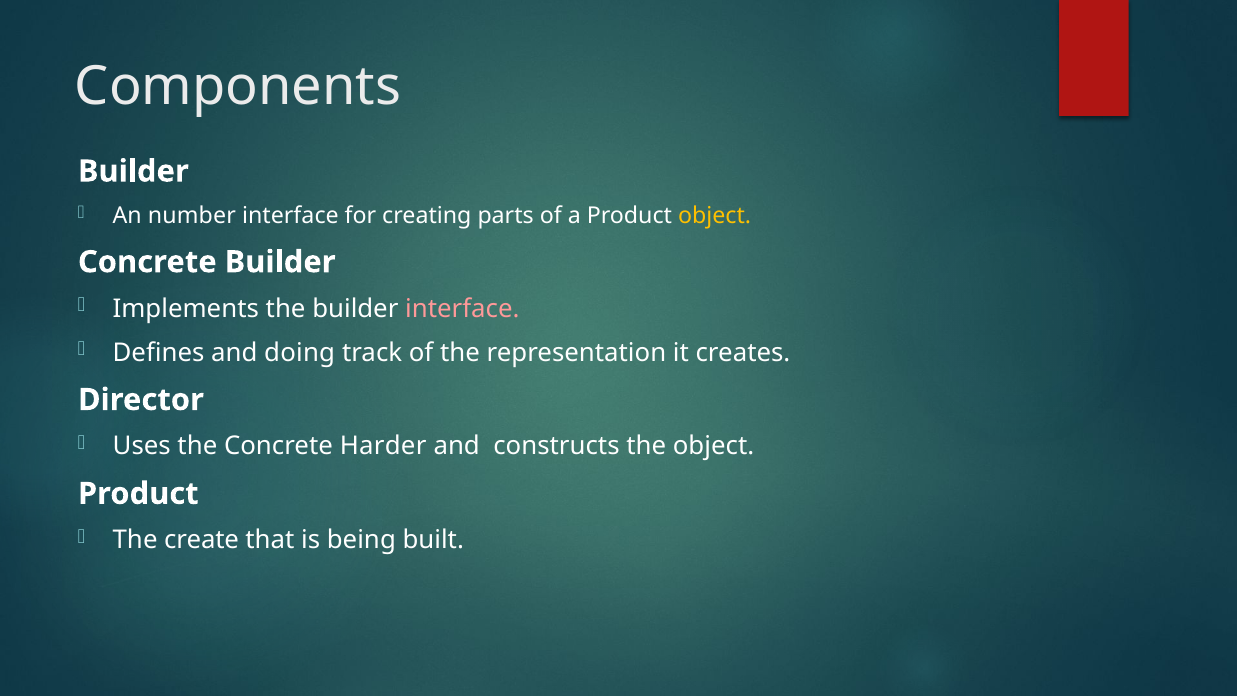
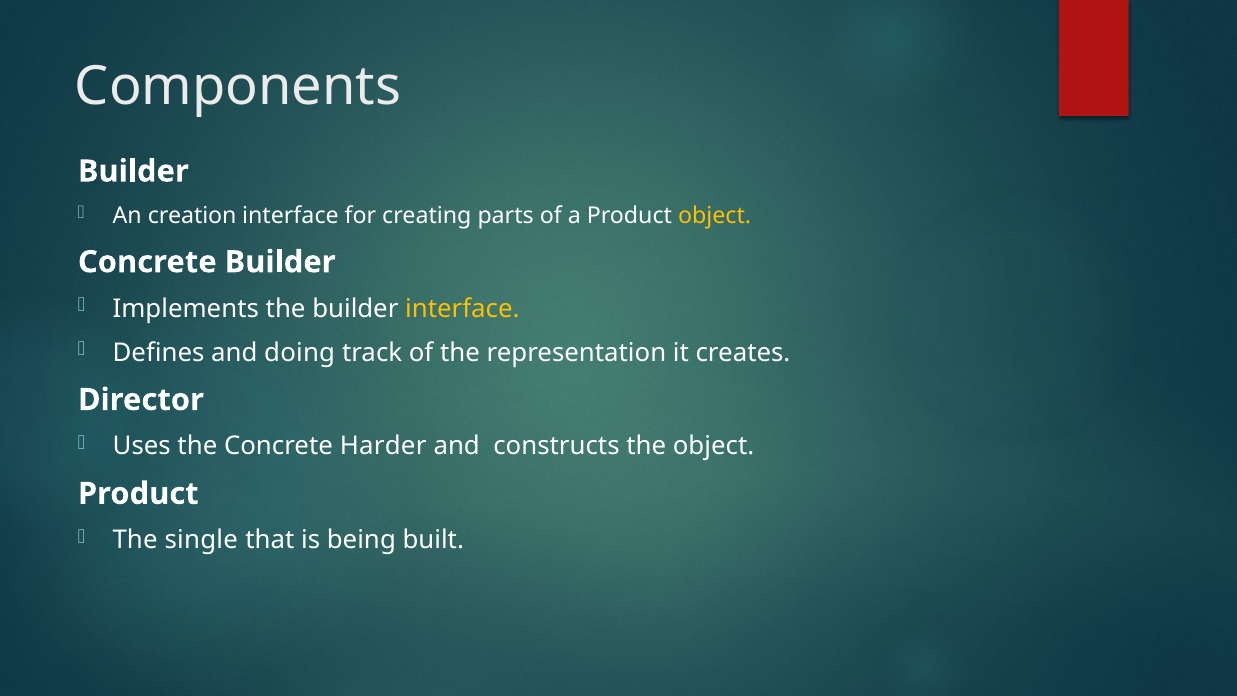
number: number -> creation (192, 216)
interface colour: pink -> yellow (462, 309)
create: create -> single (201, 540)
